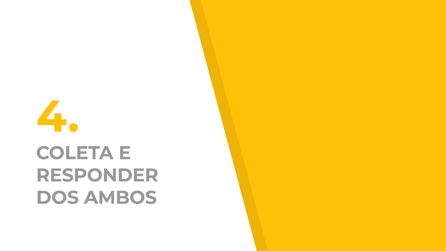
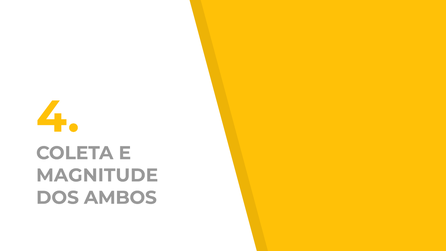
RESPONDER: RESPONDER -> MAGNITUDE (97, 175)
